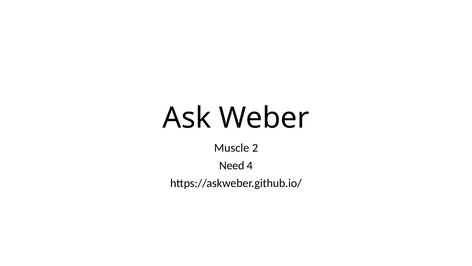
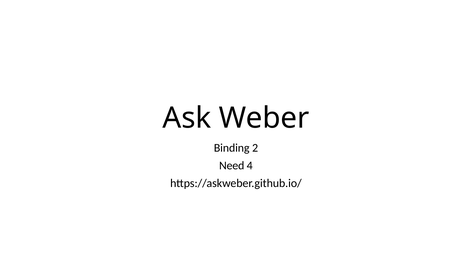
Muscle: Muscle -> Binding (232, 148)
